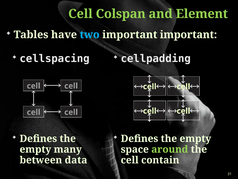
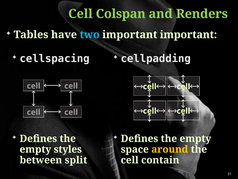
Element: Element -> Renders (202, 14)
many: many -> styles (68, 149)
around colour: light green -> yellow (170, 149)
data: data -> split (76, 160)
